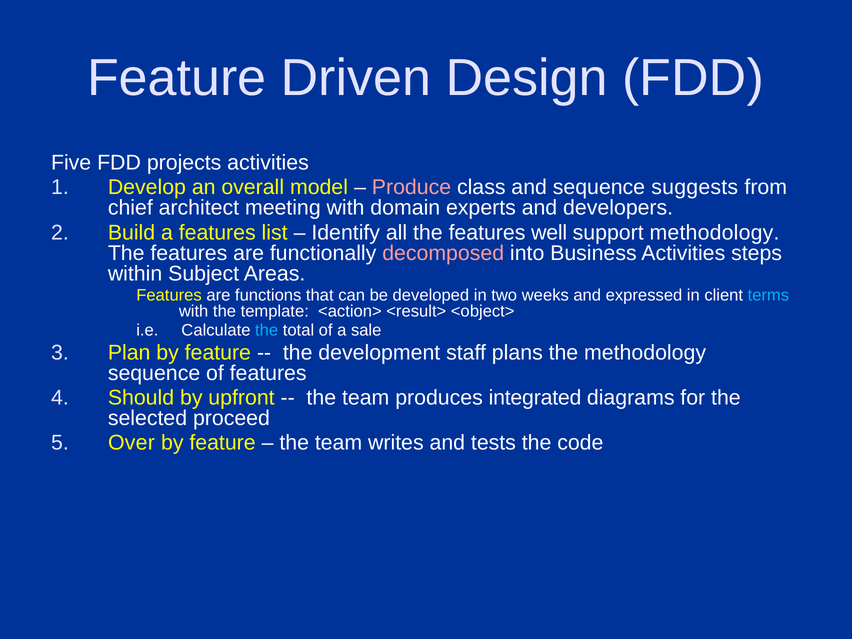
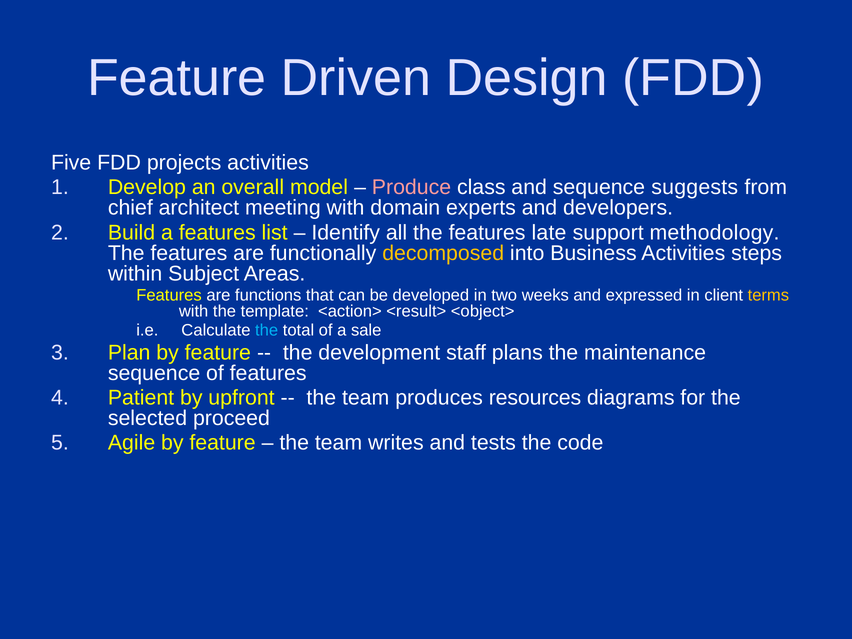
well: well -> late (549, 233)
decomposed colour: pink -> yellow (443, 253)
terms colour: light blue -> yellow (768, 295)
the methodology: methodology -> maintenance (645, 353)
Should: Should -> Patient (141, 398)
integrated: integrated -> resources (535, 398)
Over: Over -> Agile (132, 443)
